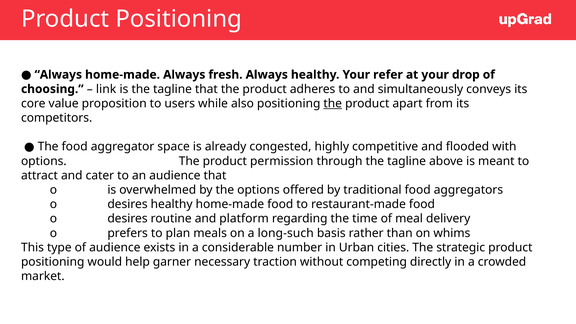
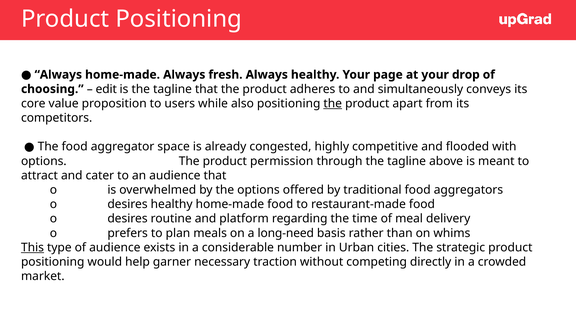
refer: refer -> page (388, 75)
link: link -> edit (106, 89)
long-such: long-such -> long-need (286, 233)
This underline: none -> present (32, 247)
